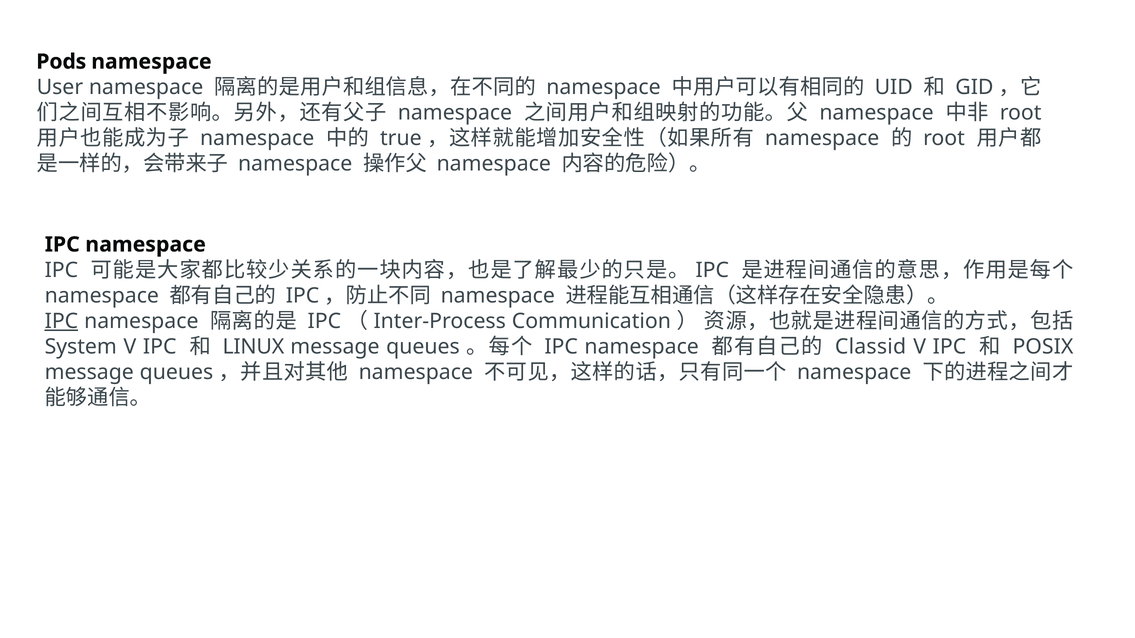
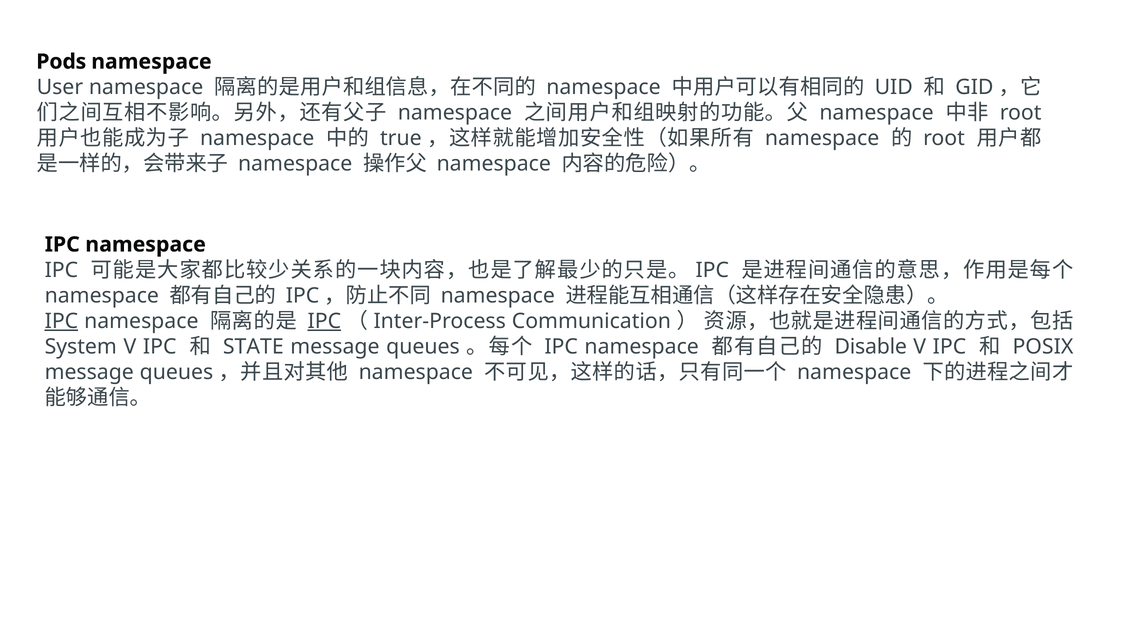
IPC underline: none -> present (324, 321)
LINUX: LINUX -> STATE (253, 347)
Classid: Classid -> Disable (871, 347)
